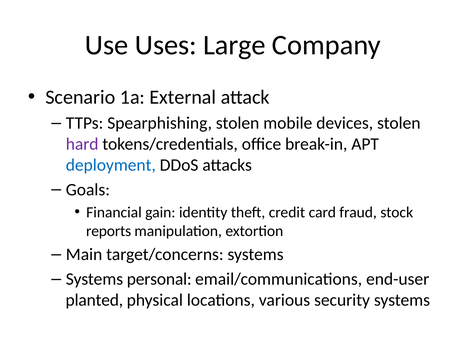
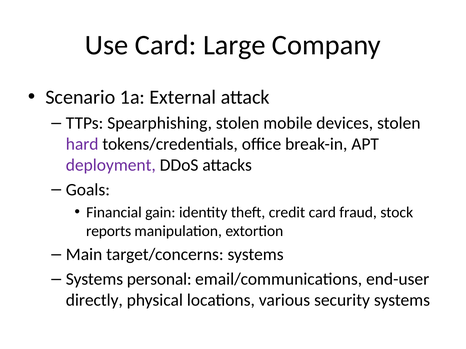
Use Uses: Uses -> Card (166, 45)
deployment colour: blue -> purple (111, 165)
planted: planted -> directly (94, 301)
